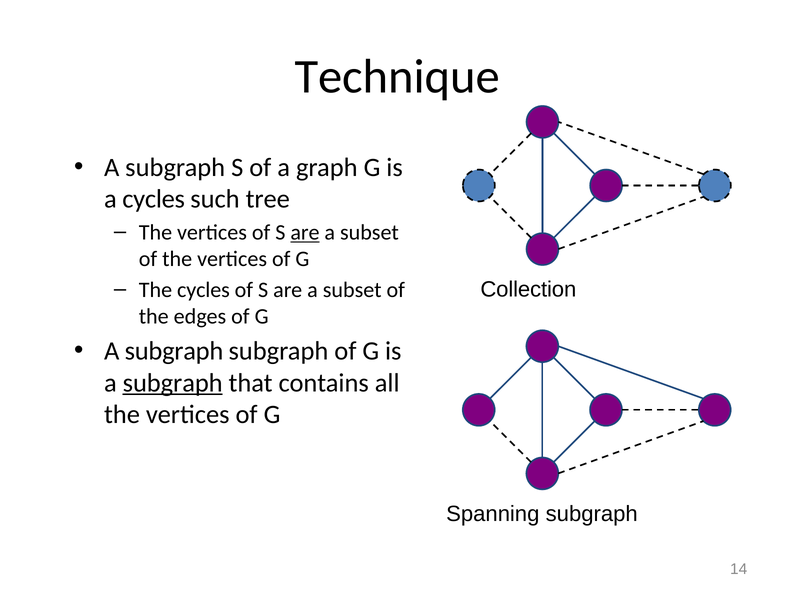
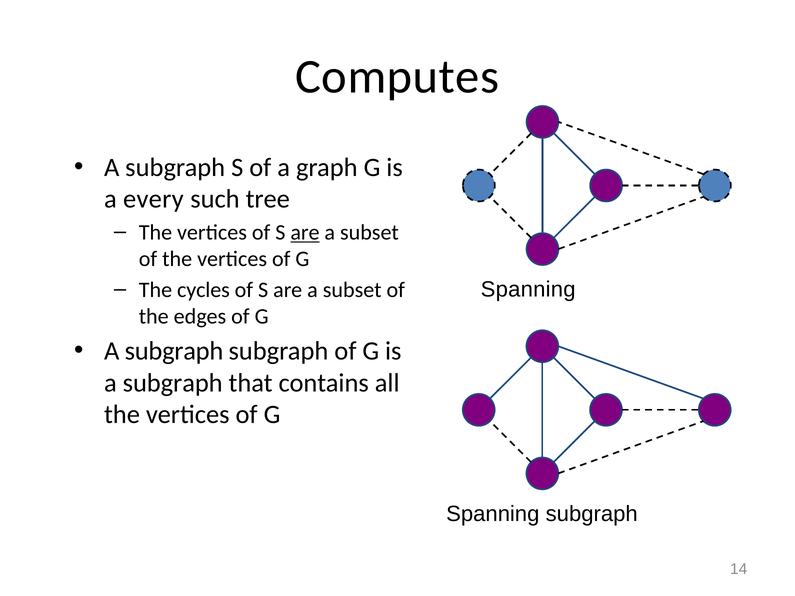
Technique: Technique -> Computes (397, 77)
a cycles: cycles -> every (153, 199)
Collection: Collection -> Spanning (528, 290)
subgraph underline: present -> none (173, 383)
